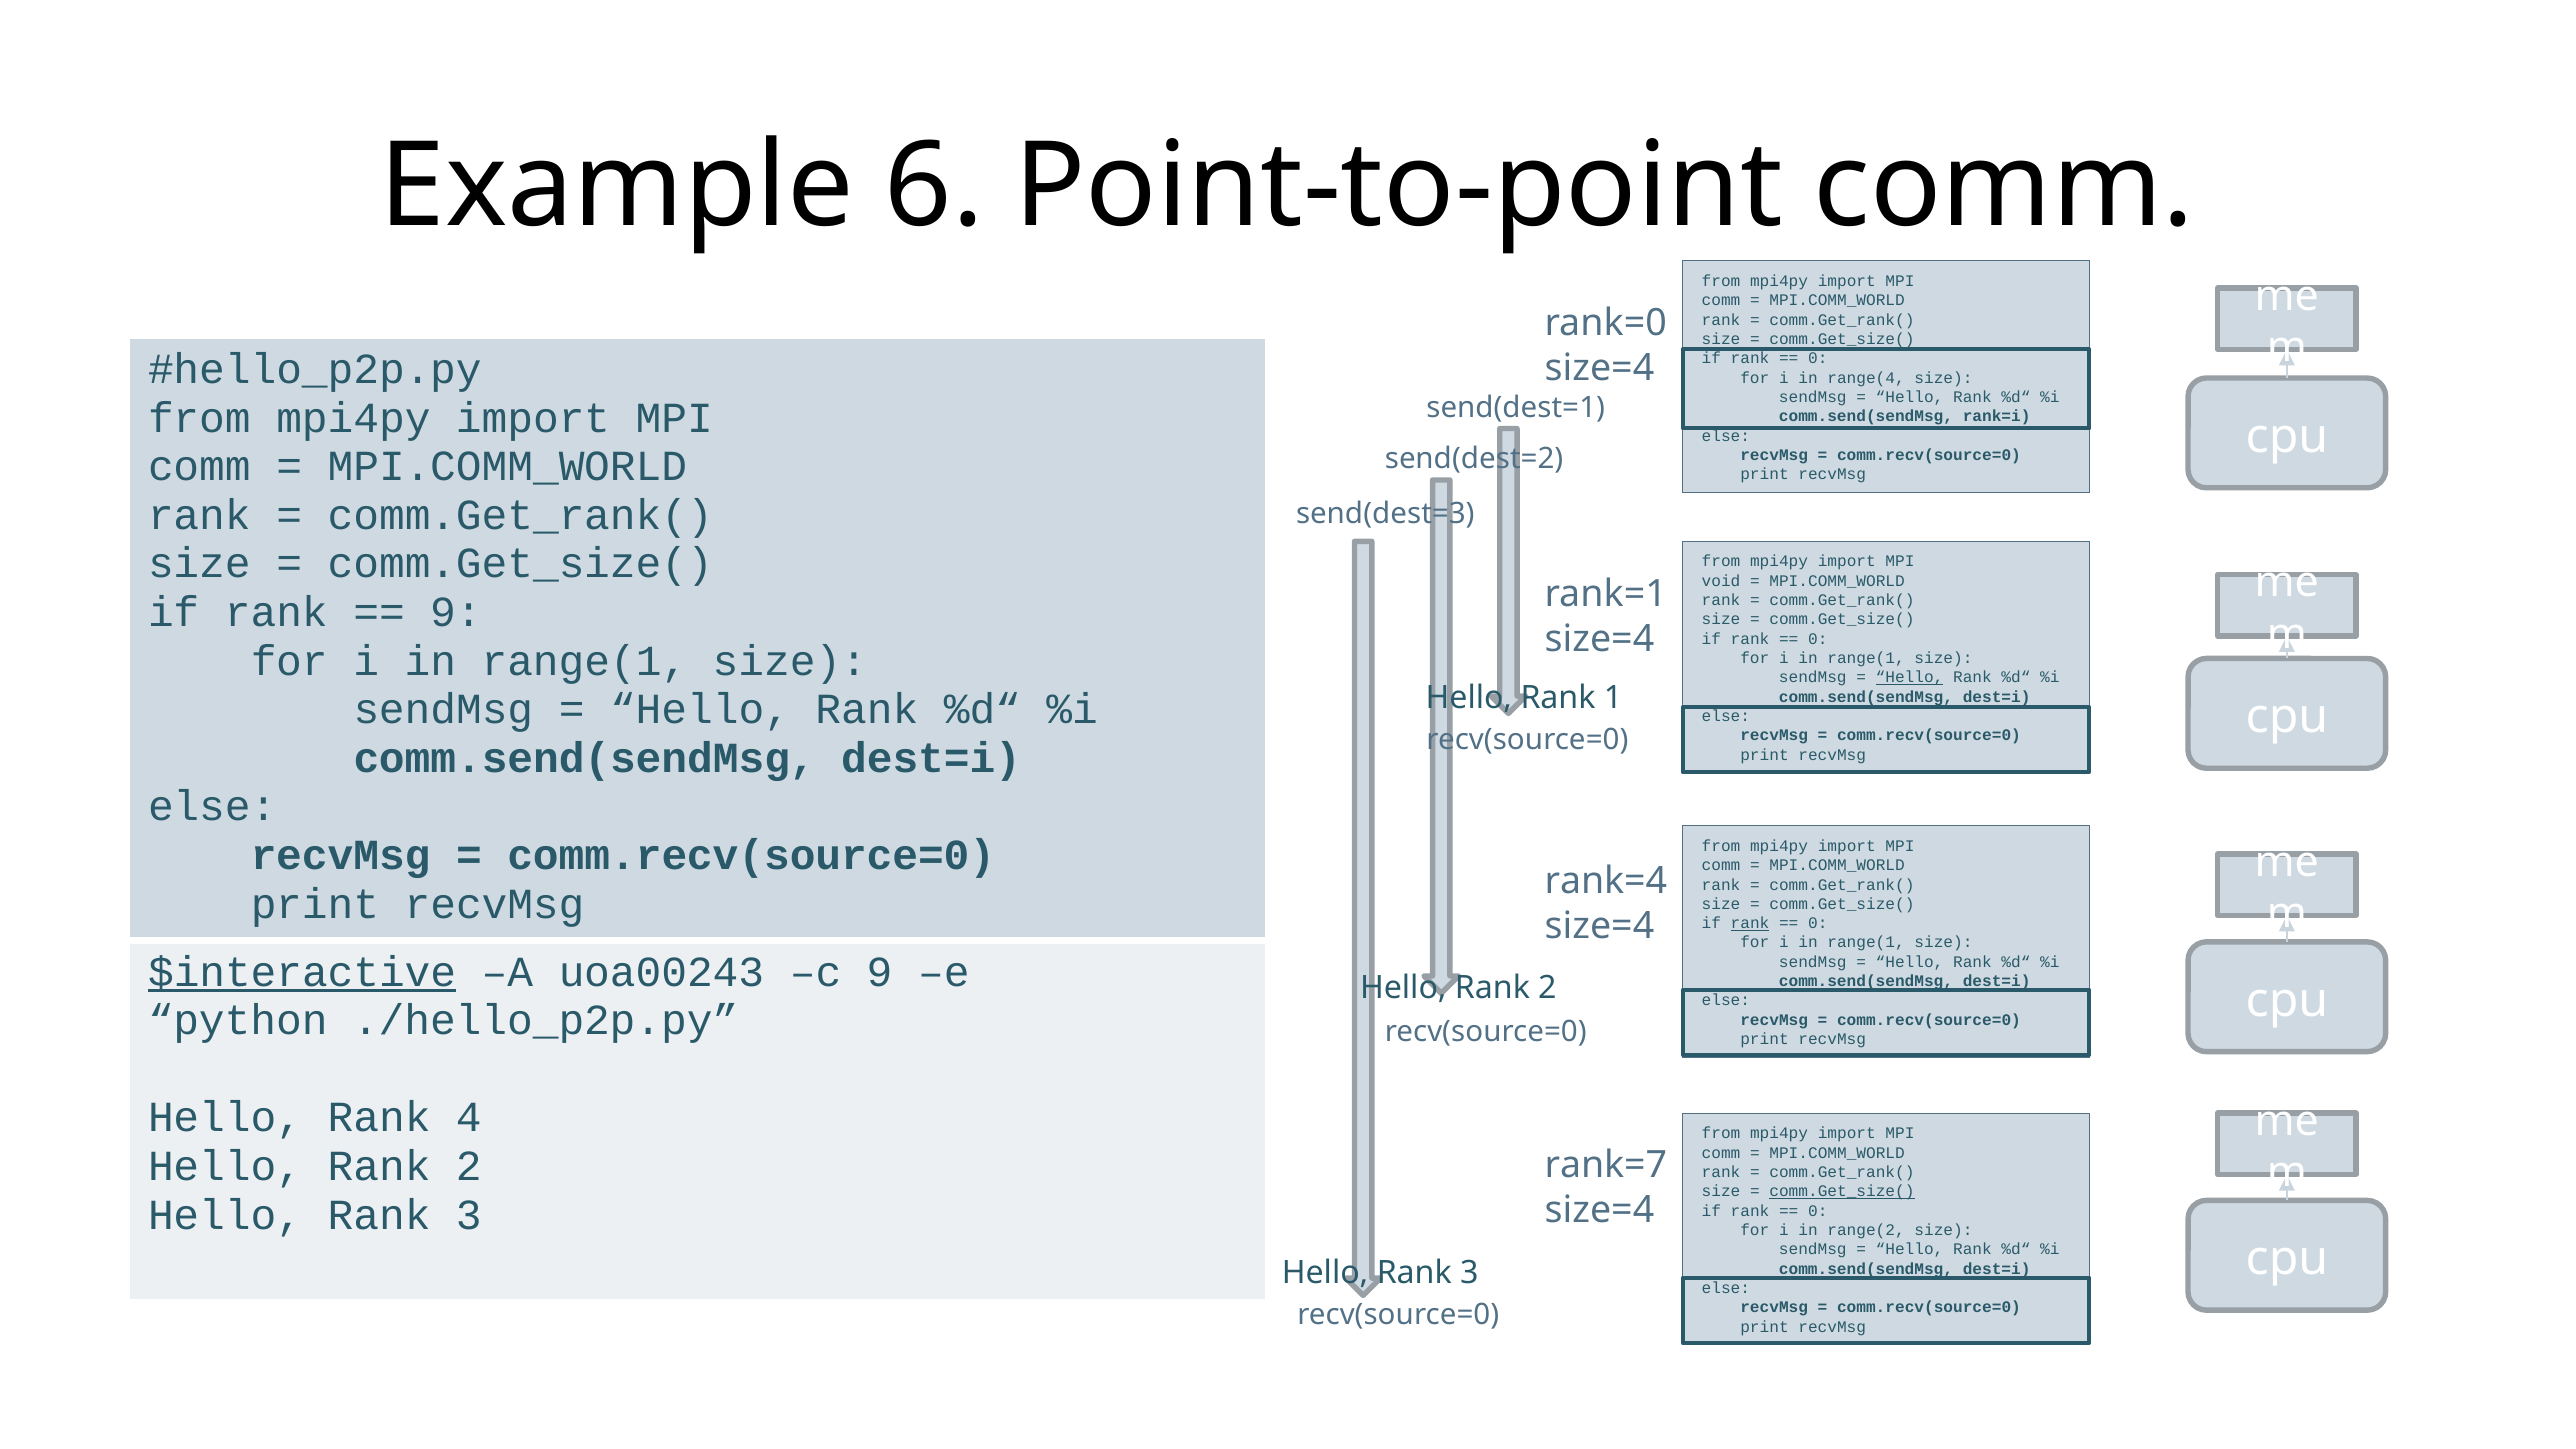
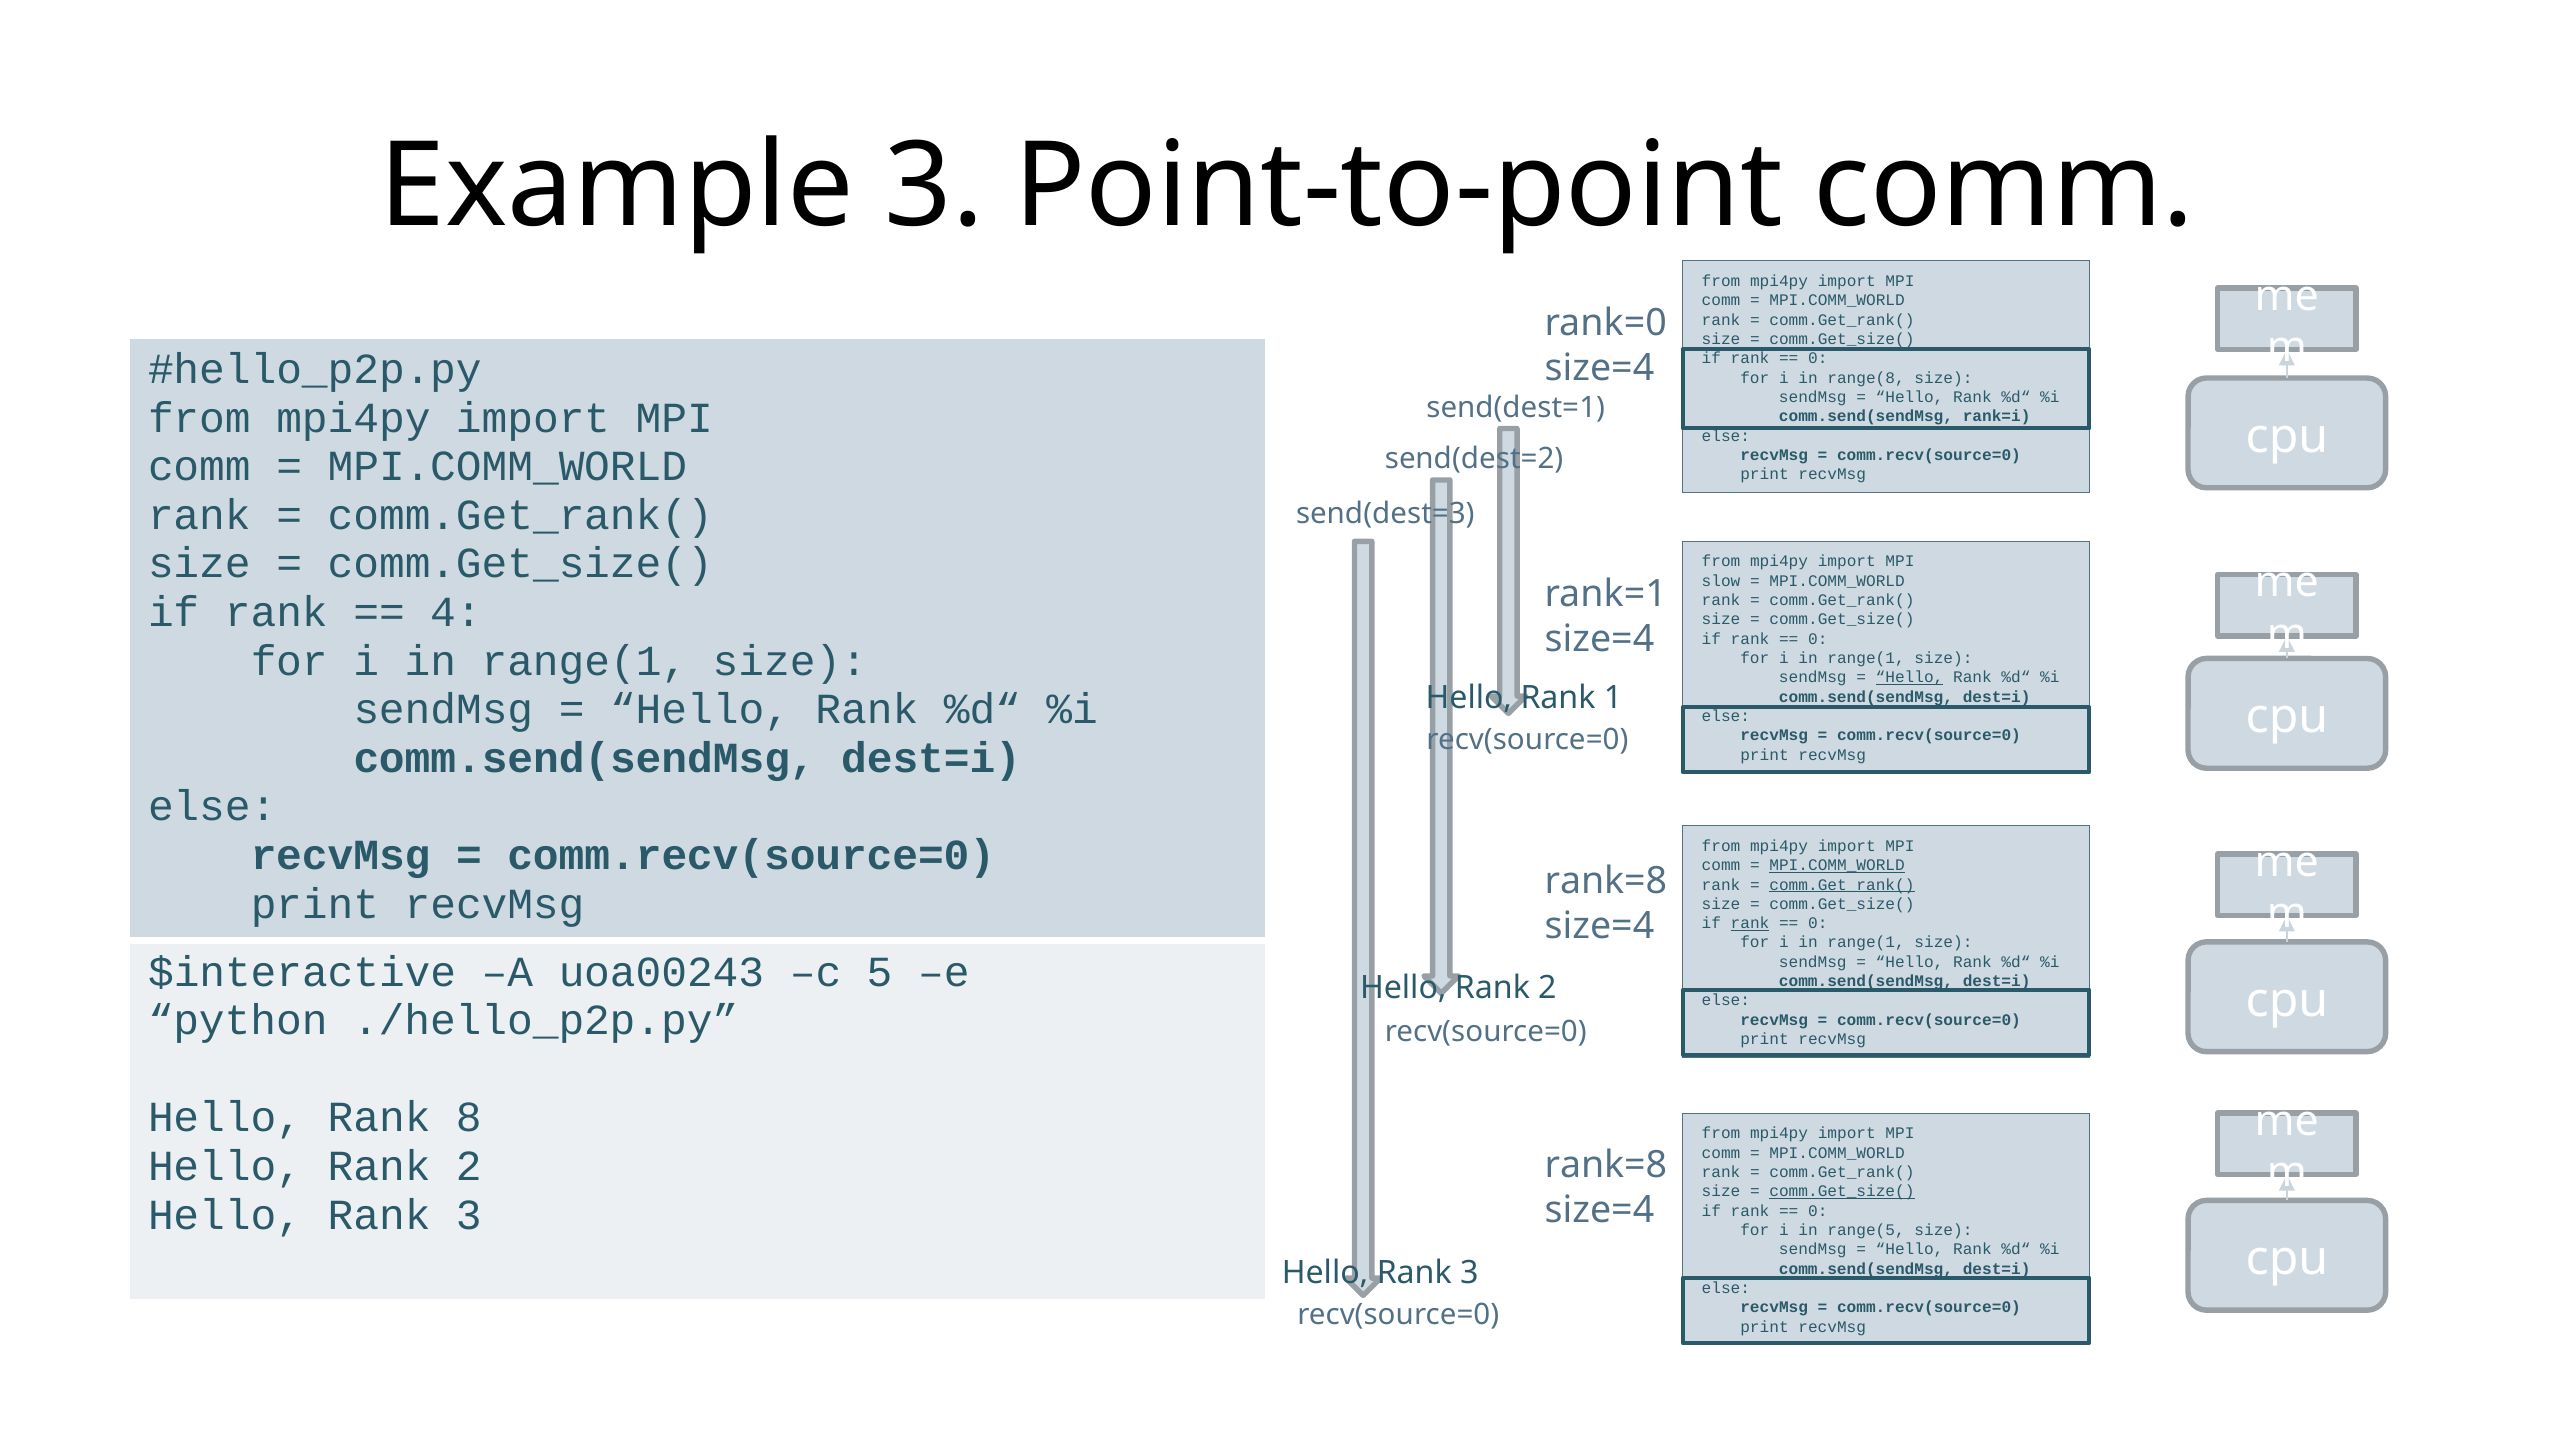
Example 6: 6 -> 3 (934, 187)
range(4: range(4 -> range(8 (1866, 378)
void: void -> slow (1721, 581)
9: 9 -> 4 (456, 612)
MPI.COMM_WORLD underline: none -> present (1837, 865)
rank=4: rank=4 -> rank=8 (1606, 881)
comm.Get_rank( underline: none -> present (1842, 885)
$interactive underline: present -> none (302, 972)
c 9: 9 -> 5 (880, 972)
4: 4 -> 8 (469, 1118)
rank=7: rank=7 -> rank=8 (1606, 1165)
range(2: range(2 -> range(5 (1866, 1230)
